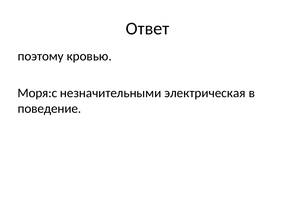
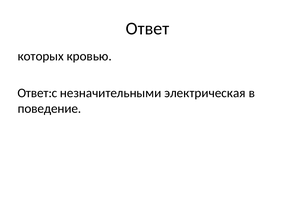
поэтому: поэтому -> которых (41, 56)
Моря:с: Моря:с -> Ответ:с (37, 93)
